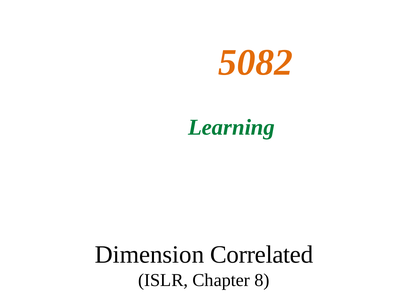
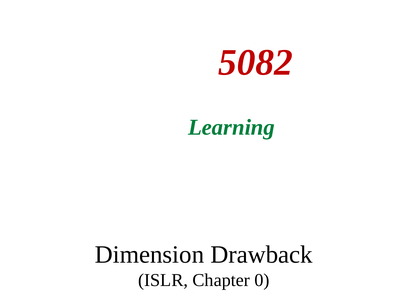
5082 colour: orange -> red (255, 62)
Correlated: Correlated -> Drawback (262, 255)
8: 8 -> 0 (262, 280)
